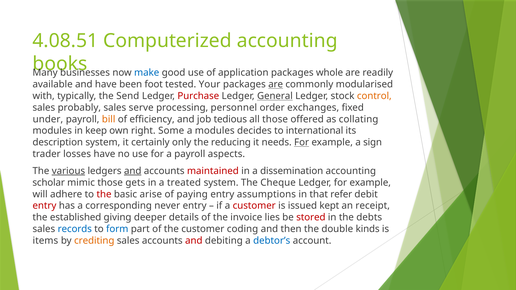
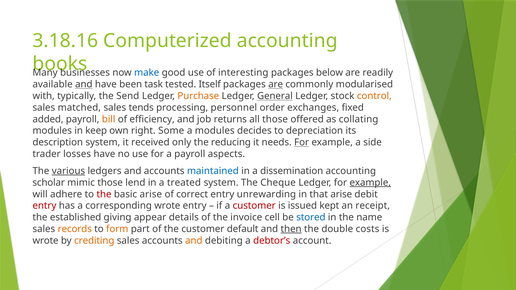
4.08.51: 4.08.51 -> 3.18.16 (65, 41)
application: application -> interesting (243, 73)
whole: whole -> below (330, 73)
and underline: none -> present (84, 84)
foot: foot -> task (154, 84)
Your: Your -> Itself (210, 84)
Purchase colour: red -> orange (198, 96)
probably: probably -> matched (79, 108)
serve: serve -> tends (141, 108)
under: under -> added (48, 119)
tedious: tedious -> returns (230, 119)
international: international -> depreciation (315, 131)
certainly: certainly -> received (150, 142)
sign: sign -> side (373, 142)
and underline: present -> none (133, 171)
maintained colour: red -> blue (213, 171)
gets: gets -> lend (135, 183)
example underline: none -> present (370, 183)
paying: paying -> correct (192, 194)
assumptions: assumptions -> unrewarding (266, 194)
that refer: refer -> arise (341, 194)
corresponding never: never -> wrote (167, 206)
deeper: deeper -> appear (150, 218)
lies: lies -> cell (272, 218)
stored colour: red -> blue (311, 218)
debts: debts -> name (369, 218)
records colour: blue -> orange (75, 229)
form colour: blue -> orange (117, 229)
coding: coding -> default (243, 229)
then underline: none -> present (291, 229)
kinds: kinds -> costs (368, 229)
items: items -> wrote (46, 241)
and colour: red -> orange (194, 241)
debtor’s colour: blue -> red (272, 241)
